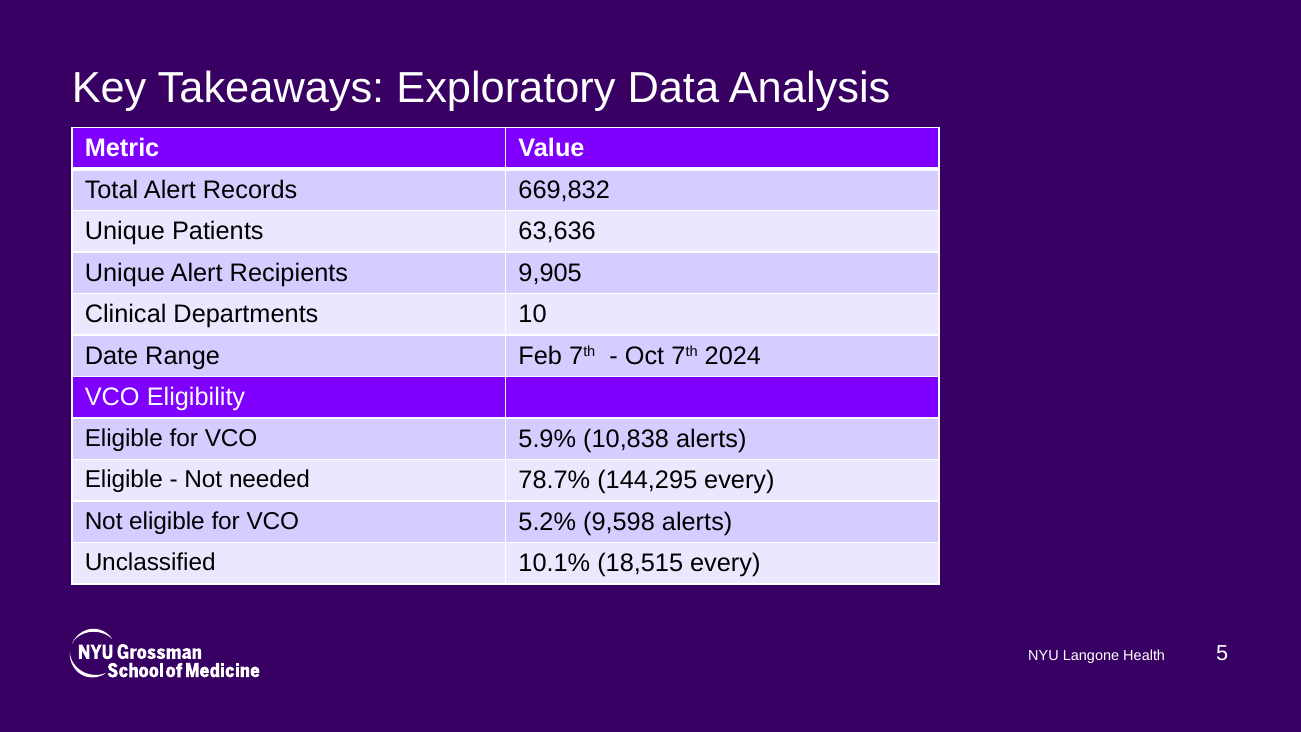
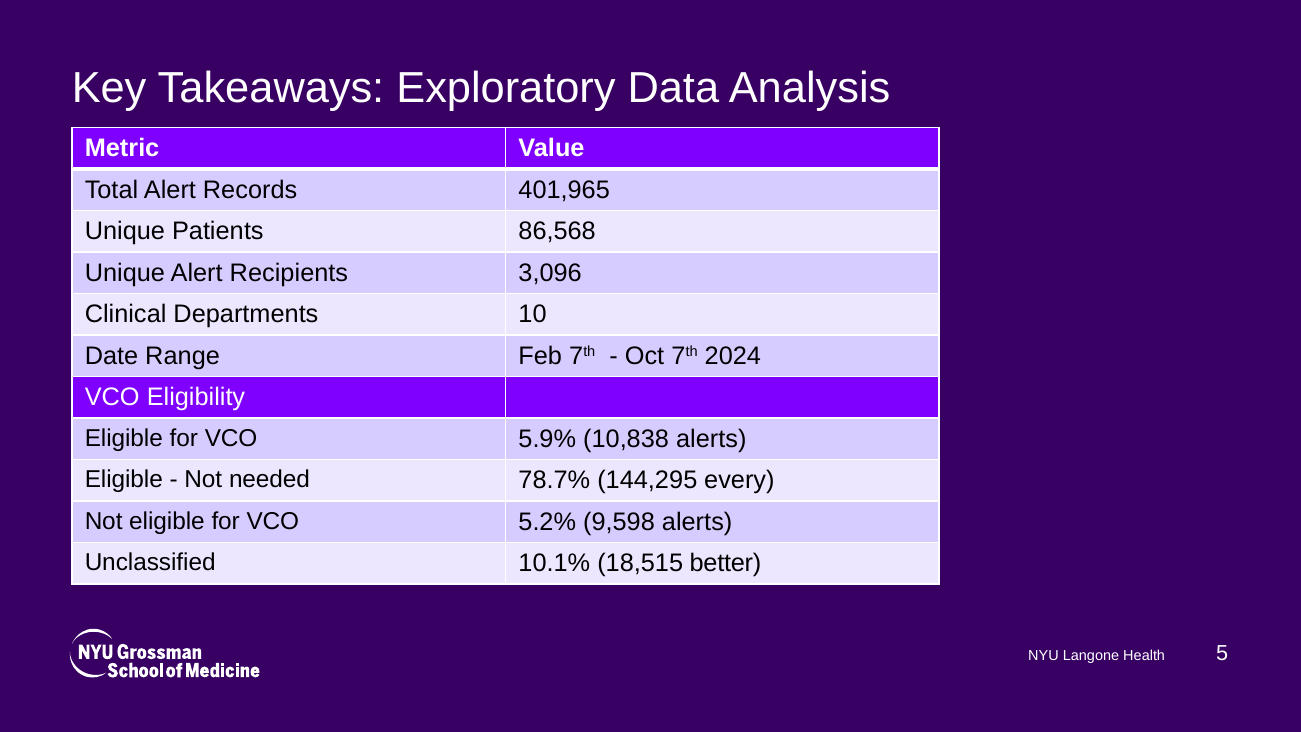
669,832: 669,832 -> 401,965 (564, 190)
63,636: 63,636 -> 86,568 (557, 232)
9,905: 9,905 -> 3,096 (550, 273)
18,515 every: every -> better (725, 563)
